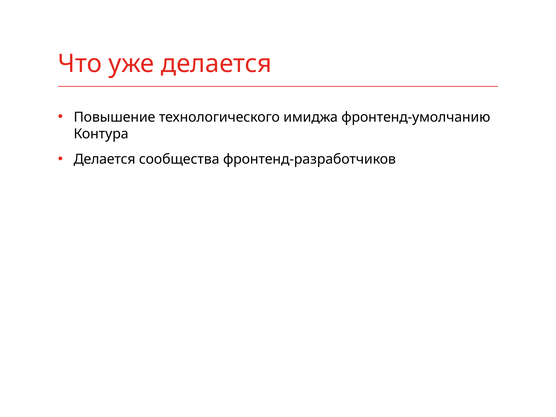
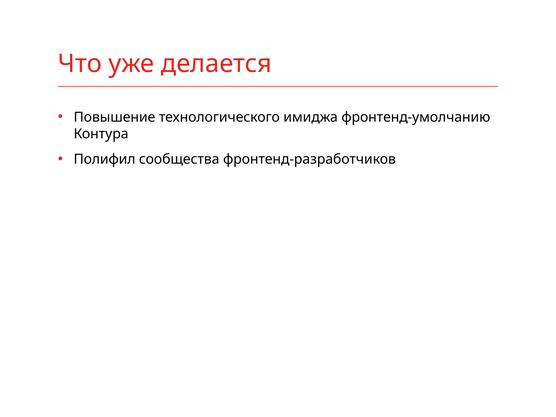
Делается: Делается -> Полифил (105, 159)
